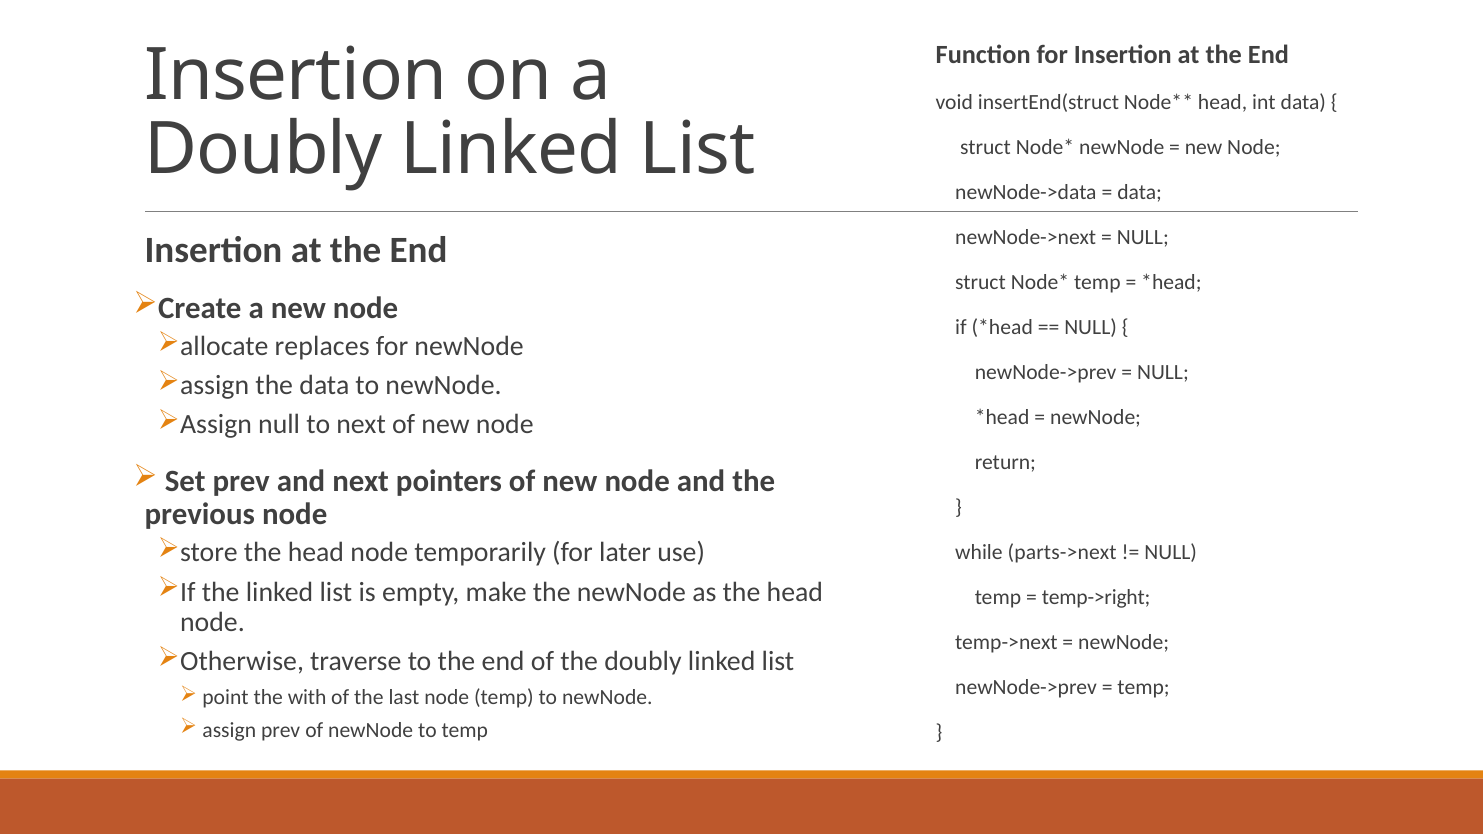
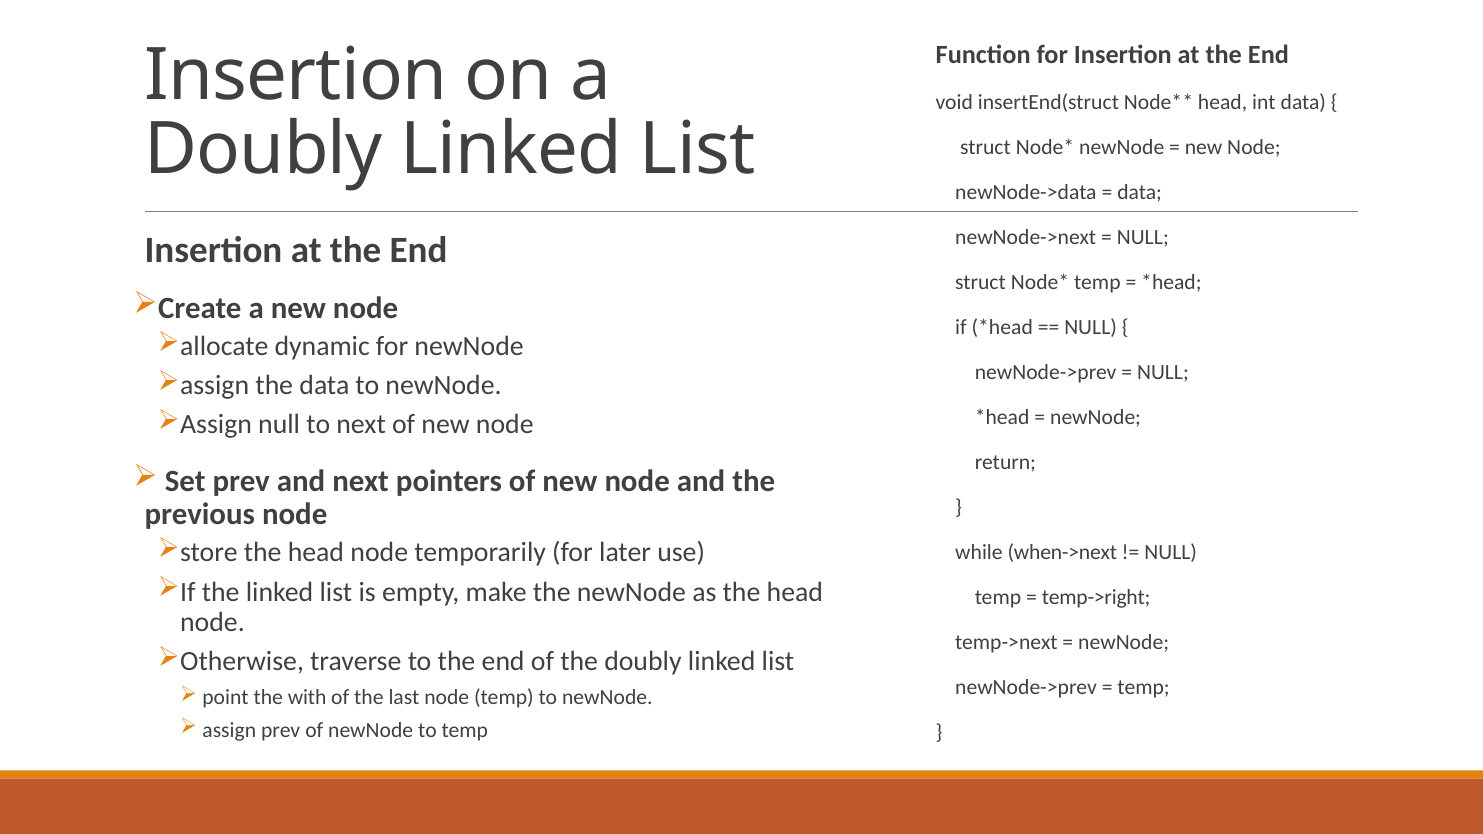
replaces: replaces -> dynamic (322, 346)
parts->next: parts->next -> when->next (1062, 552)
